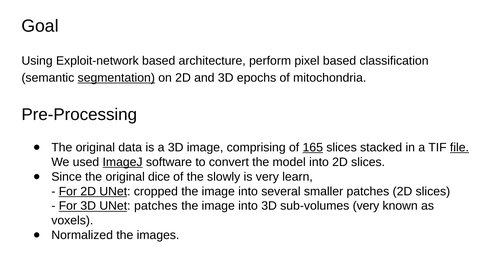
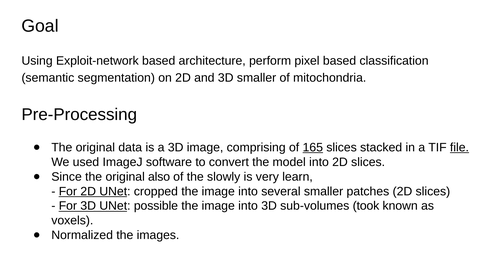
segmentation underline: present -> none (116, 78)
3D epochs: epochs -> smaller (257, 78)
ImageJ underline: present -> none (123, 162)
dice: dice -> also (159, 177)
UNet patches: patches -> possible (156, 206)
sub-volumes very: very -> took (366, 206)
